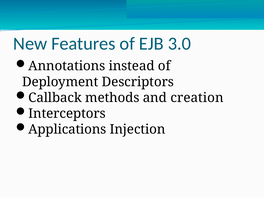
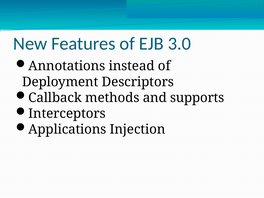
creation: creation -> supports (197, 98)
